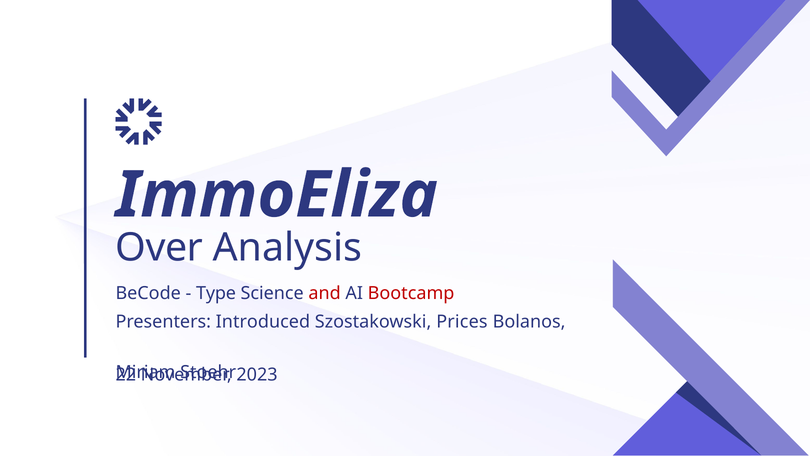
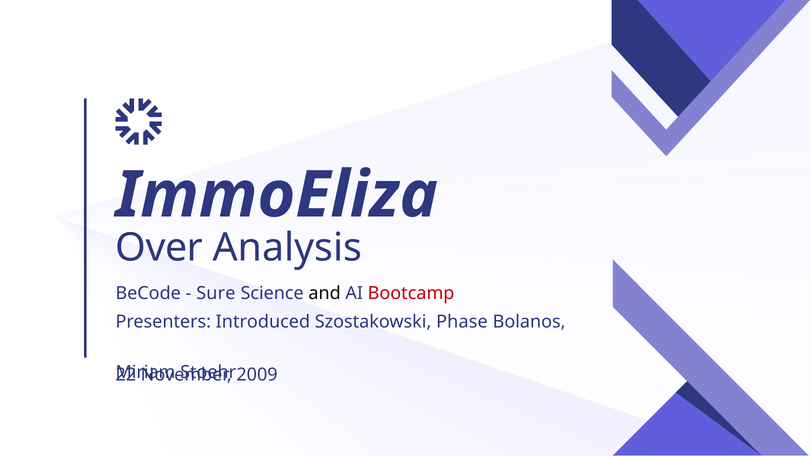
Type: Type -> Sure (216, 293)
and colour: red -> black (325, 293)
Prices: Prices -> Phase (462, 321)
2023: 2023 -> 2009 (257, 374)
